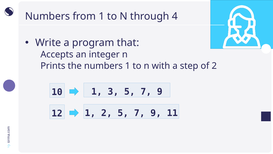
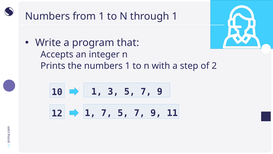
through 4: 4 -> 1 (175, 16)
1 2: 2 -> 7 (107, 113)
